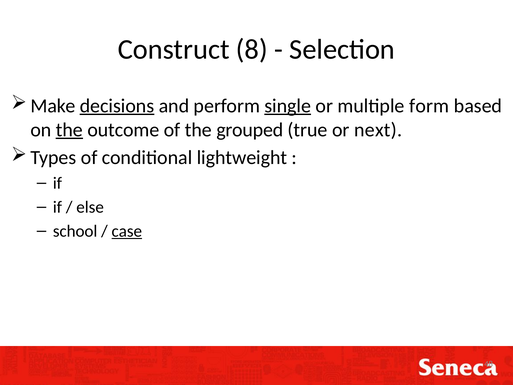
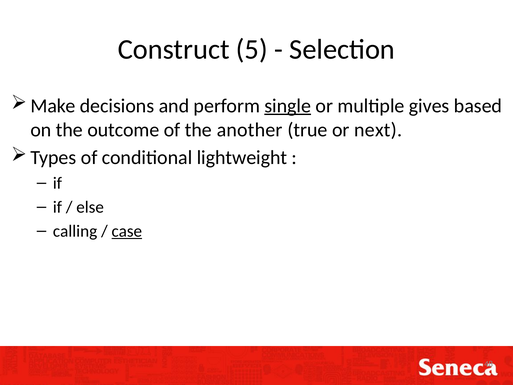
8: 8 -> 5 (252, 49)
decisions underline: present -> none (117, 106)
form: form -> gives (429, 106)
the underline: present -> none (69, 130)
grouped: grouped -> another (250, 130)
school: school -> calling (75, 231)
